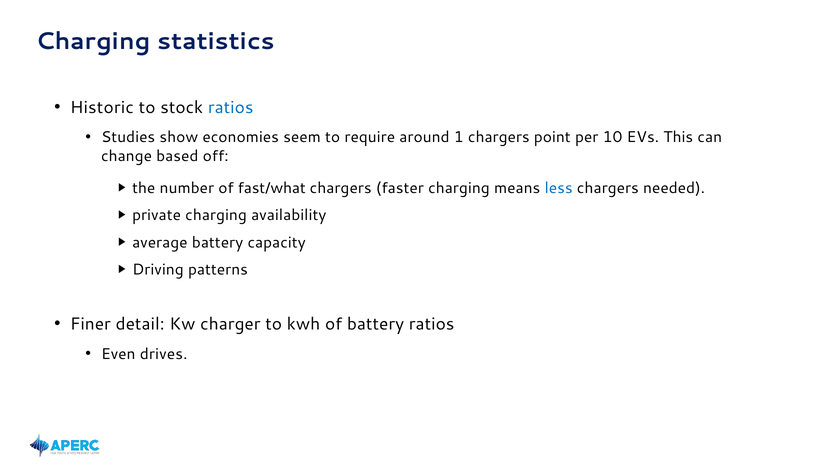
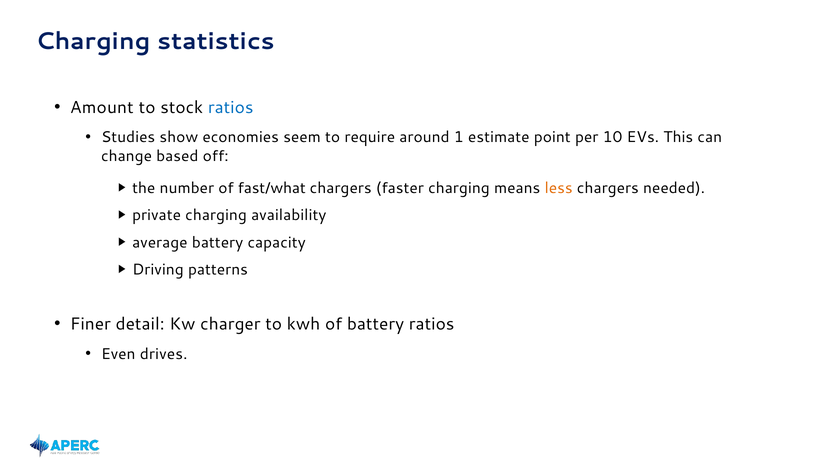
Historic: Historic -> Amount (102, 107)
1 chargers: chargers -> estimate (499, 137)
less colour: blue -> orange (559, 188)
